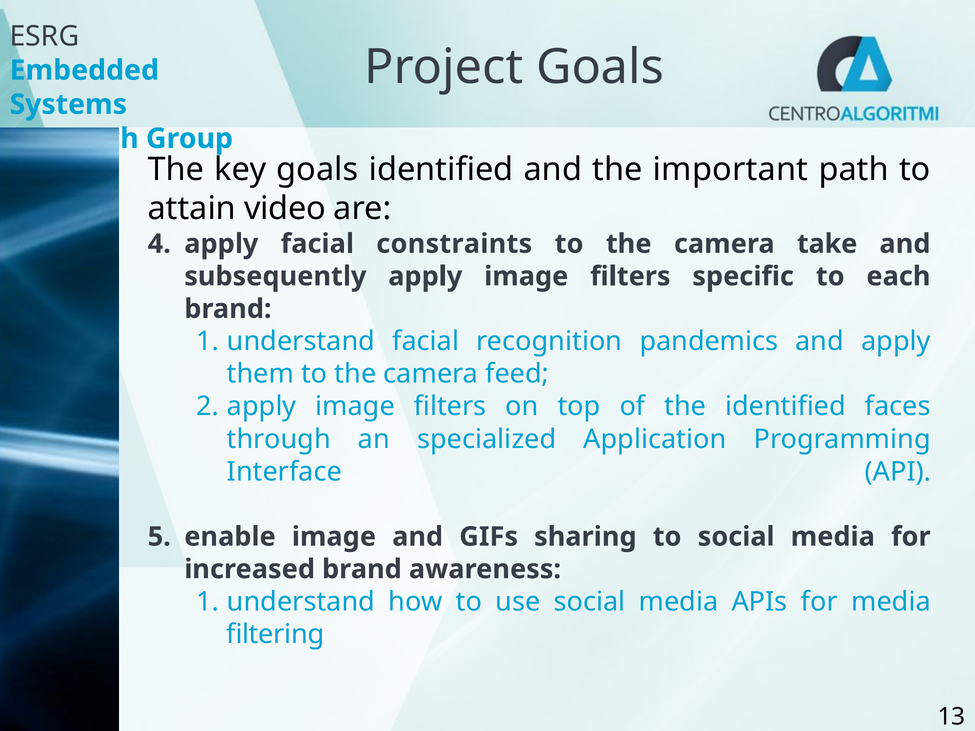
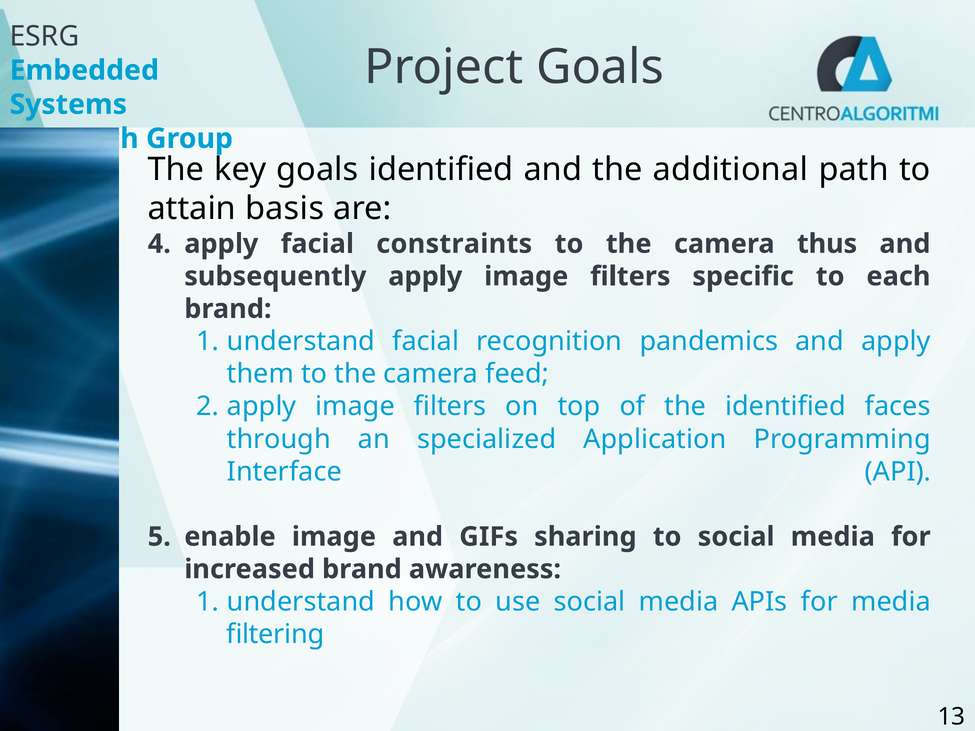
important: important -> additional (730, 170)
video: video -> basis (285, 209)
take: take -> thus (827, 244)
